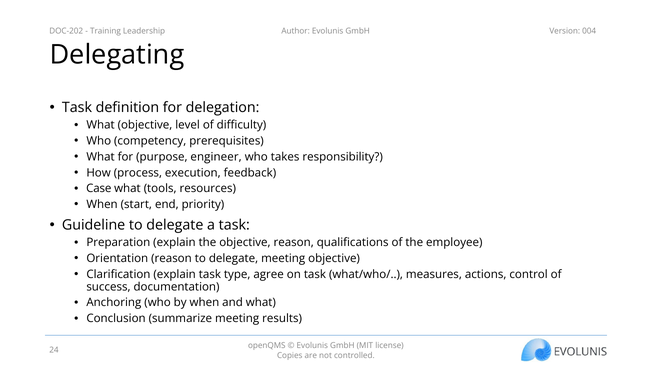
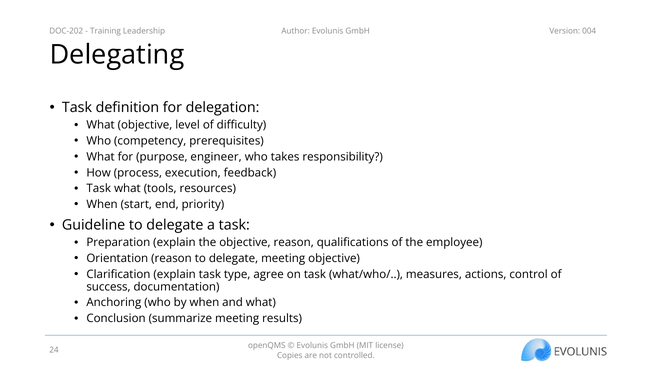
Case: Case -> Task (99, 188)
